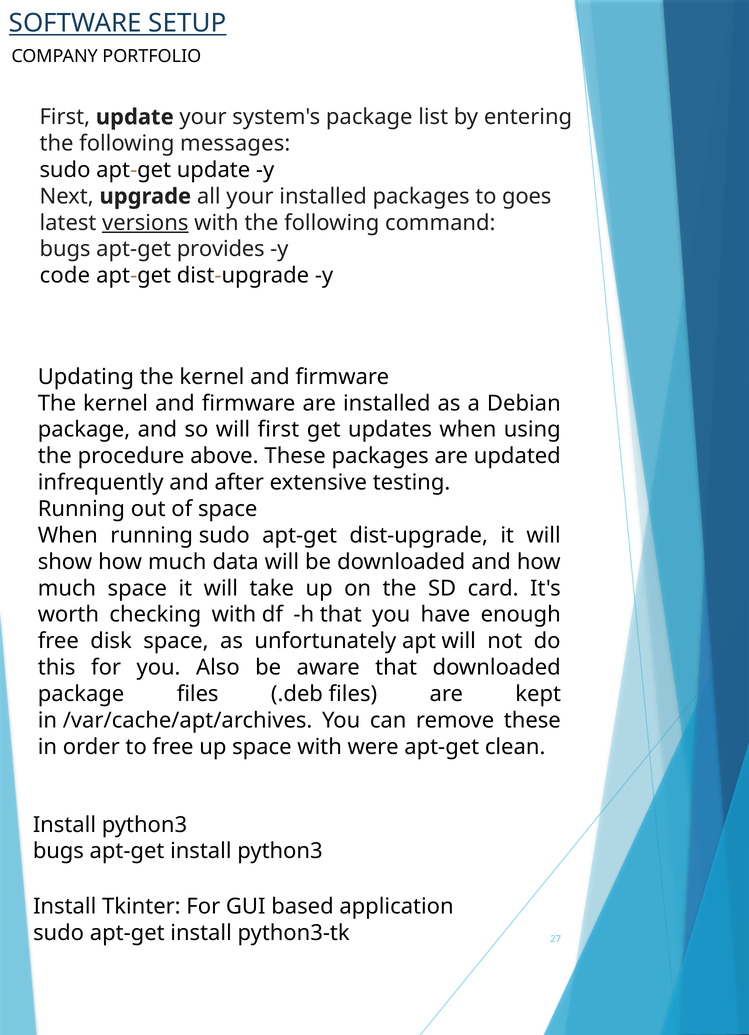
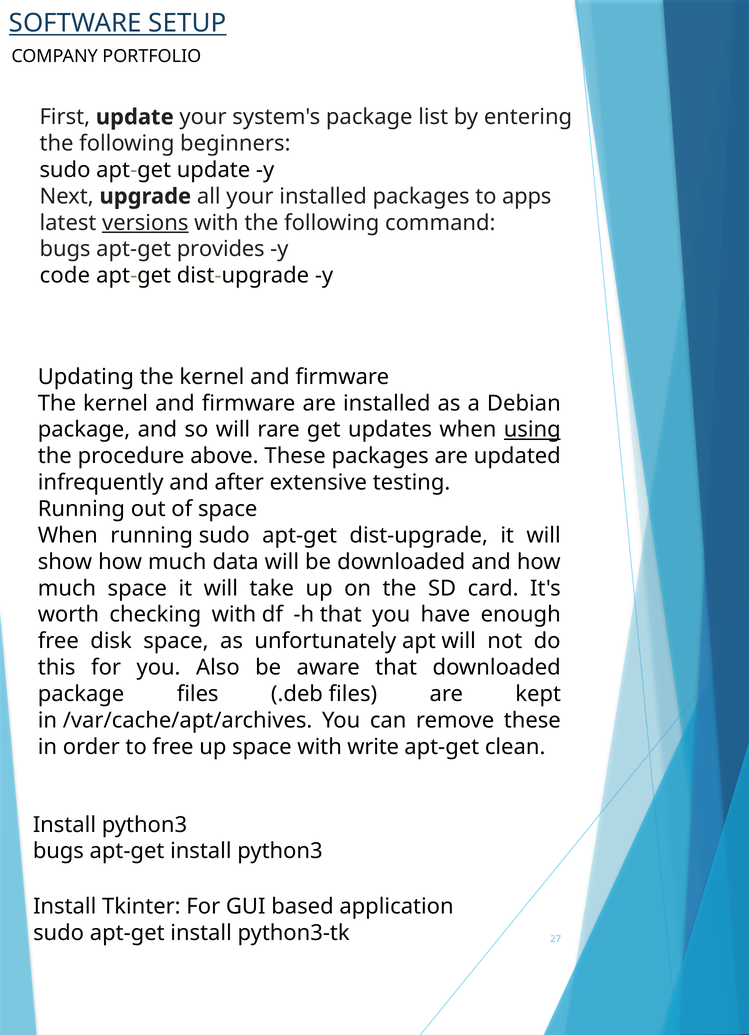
messages: messages -> beginners (235, 144)
goes: goes -> apps (527, 196)
will first: first -> rare (279, 430)
using underline: none -> present (532, 430)
were: were -> write (373, 747)
